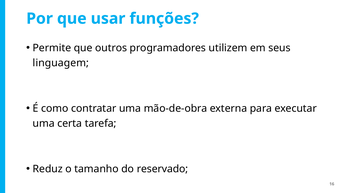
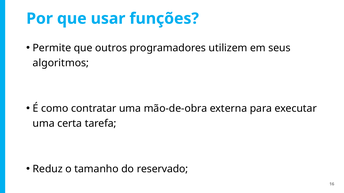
linguagem: linguagem -> algoritmos (61, 63)
